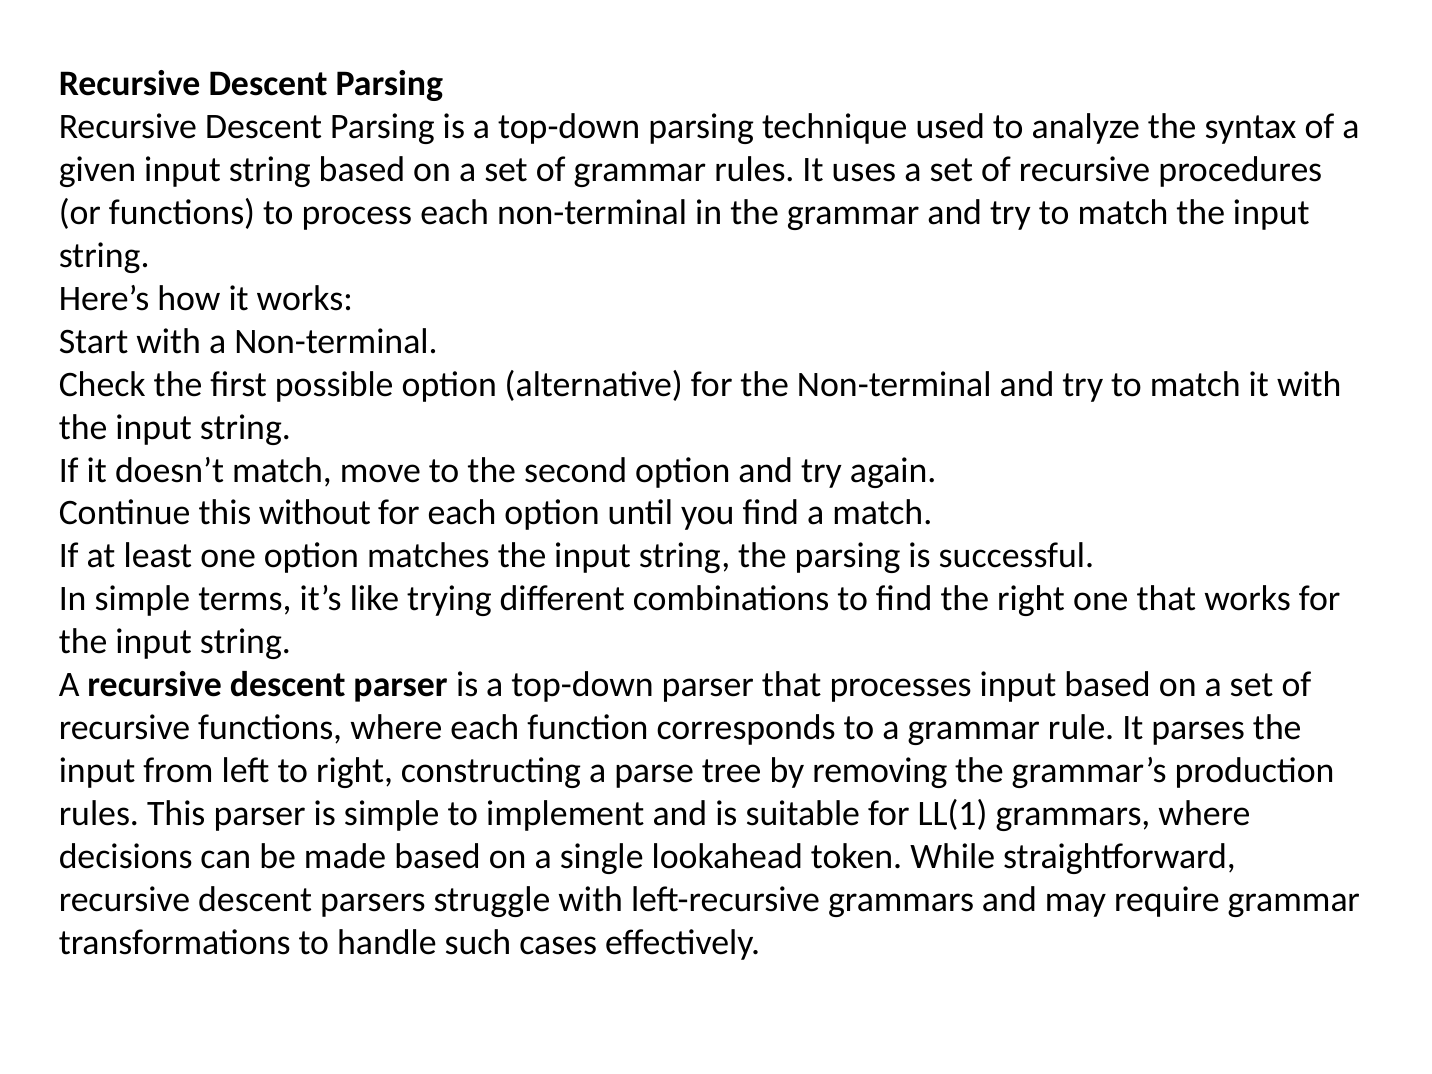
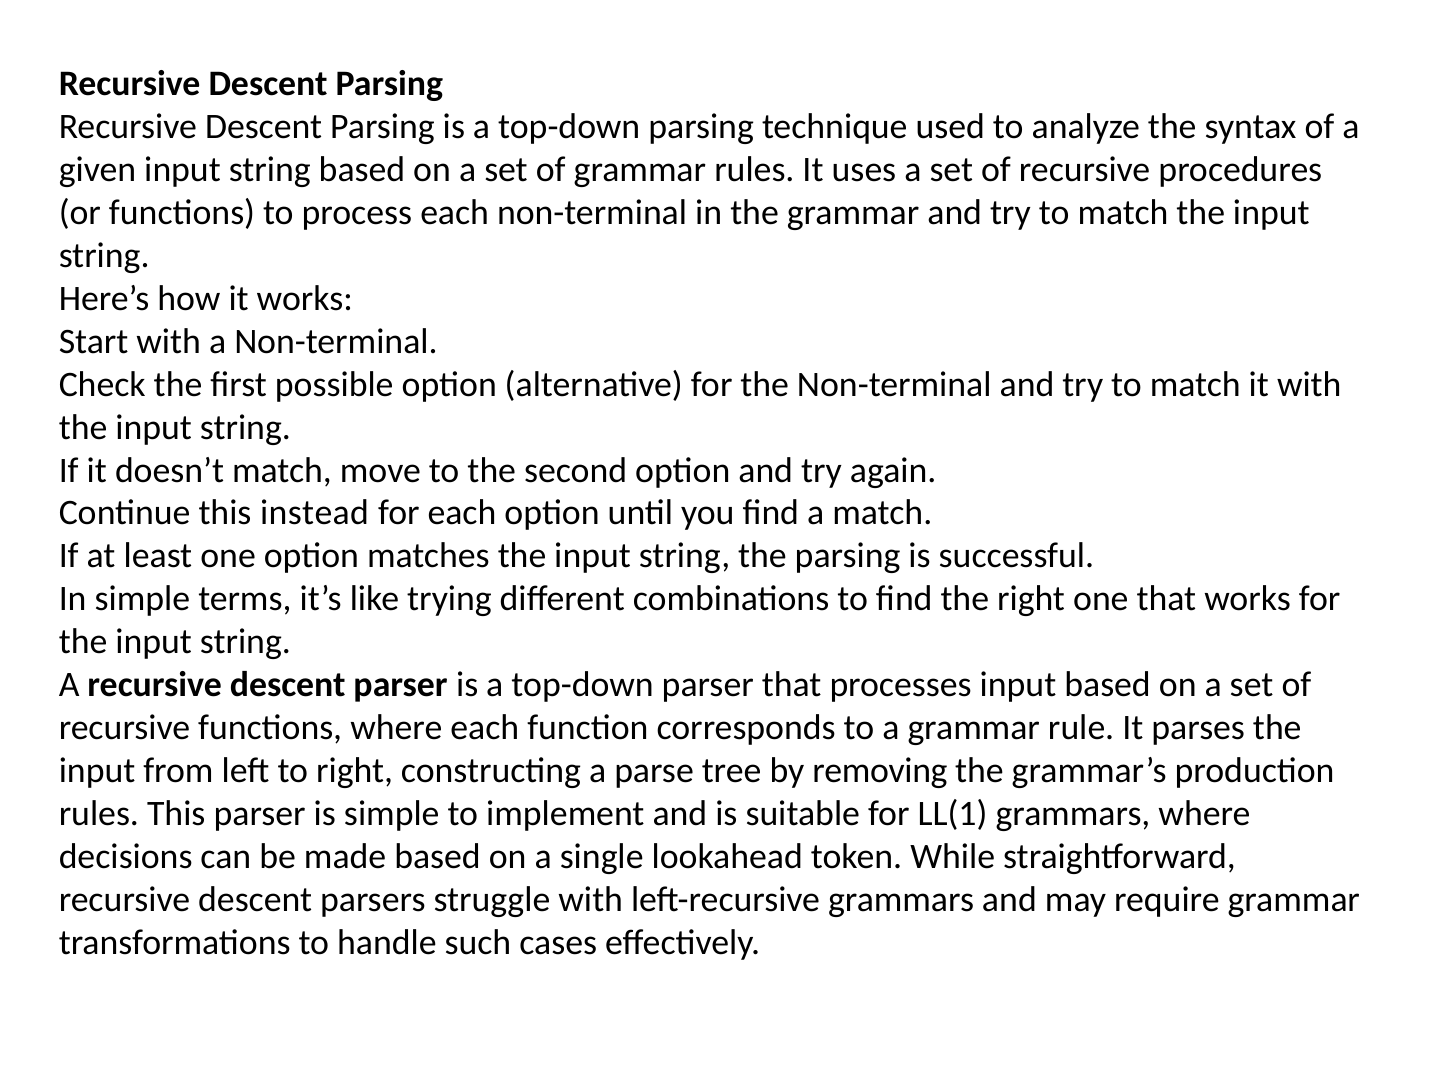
without: without -> instead (315, 513)
